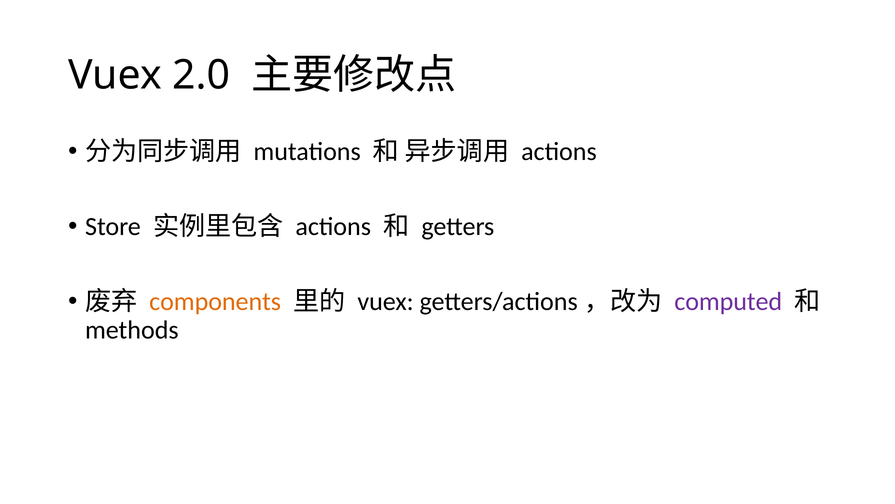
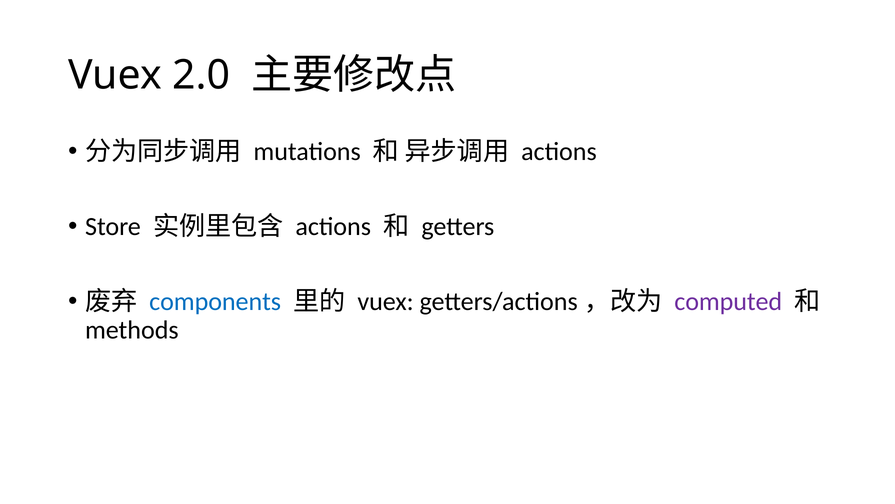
components colour: orange -> blue (215, 301)
